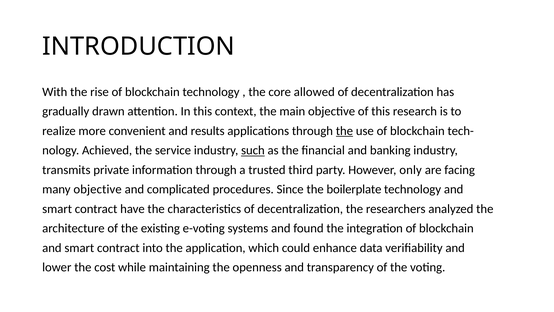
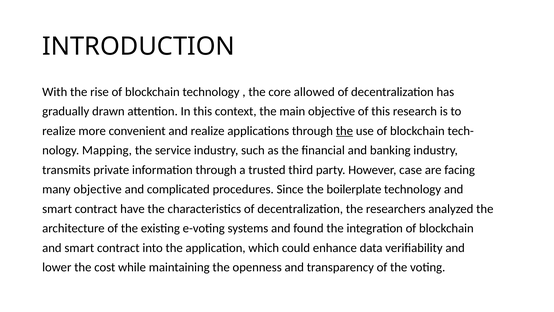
and results: results -> realize (208, 131)
Achieved: Achieved -> Mapping (107, 150)
such underline: present -> none (253, 150)
only: only -> case (411, 170)
